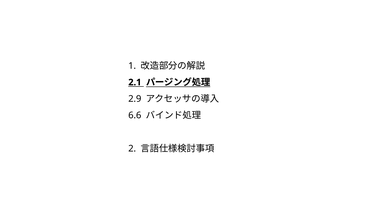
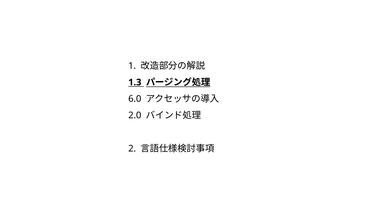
2.1: 2.1 -> 1.3 (135, 82)
2.9: 2.9 -> 6.0 (135, 99)
6.6: 6.6 -> 2.0 (135, 115)
